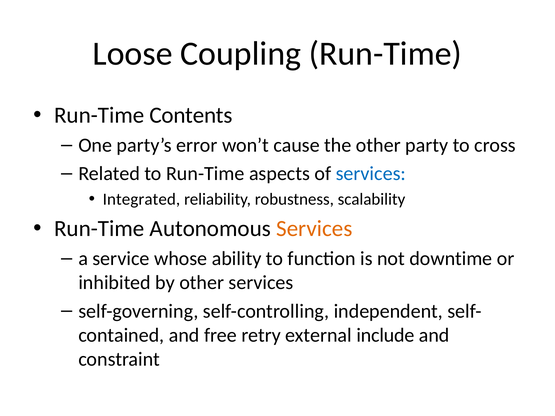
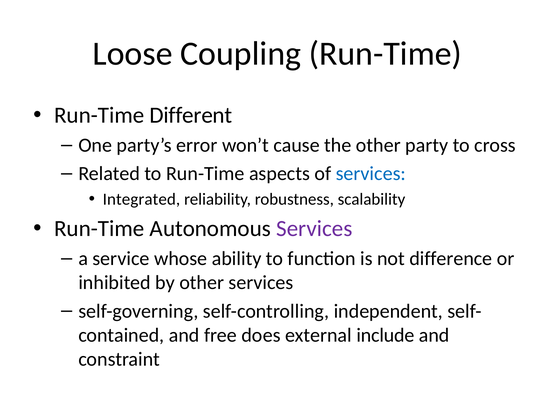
Contents: Contents -> Different (191, 115)
Services colour: orange -> purple (314, 229)
downtime: downtime -> difference (451, 259)
retry: retry -> does (261, 335)
